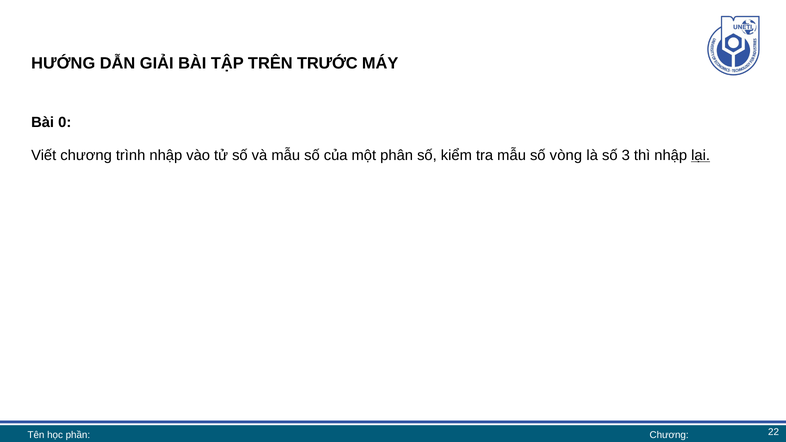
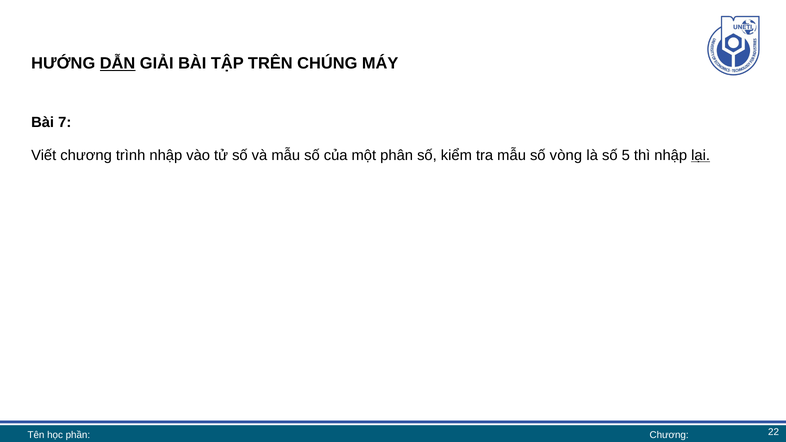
DẪN underline: none -> present (118, 64)
TRƯỚC: TRƯỚC -> CHÚNG (327, 64)
0: 0 -> 7 (65, 122)
3: 3 -> 5 (626, 155)
